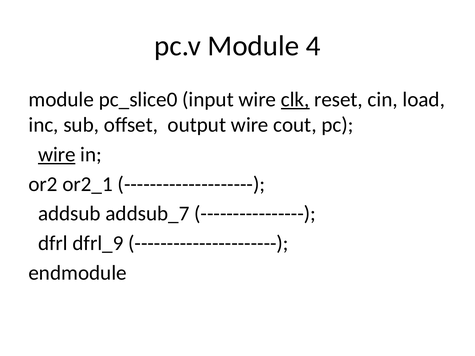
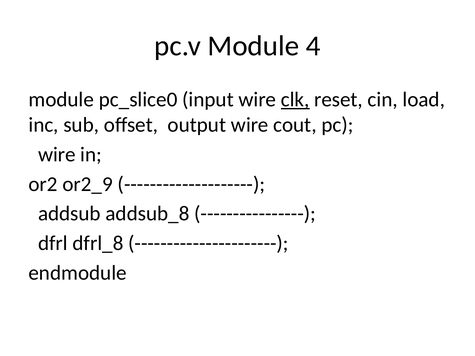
wire underline: present -> none (57, 155)
or2_1: or2_1 -> or2_9 (88, 184)
addsub_7: addsub_7 -> addsub_8 (147, 214)
dfrl_9: dfrl_9 -> dfrl_8 (98, 243)
